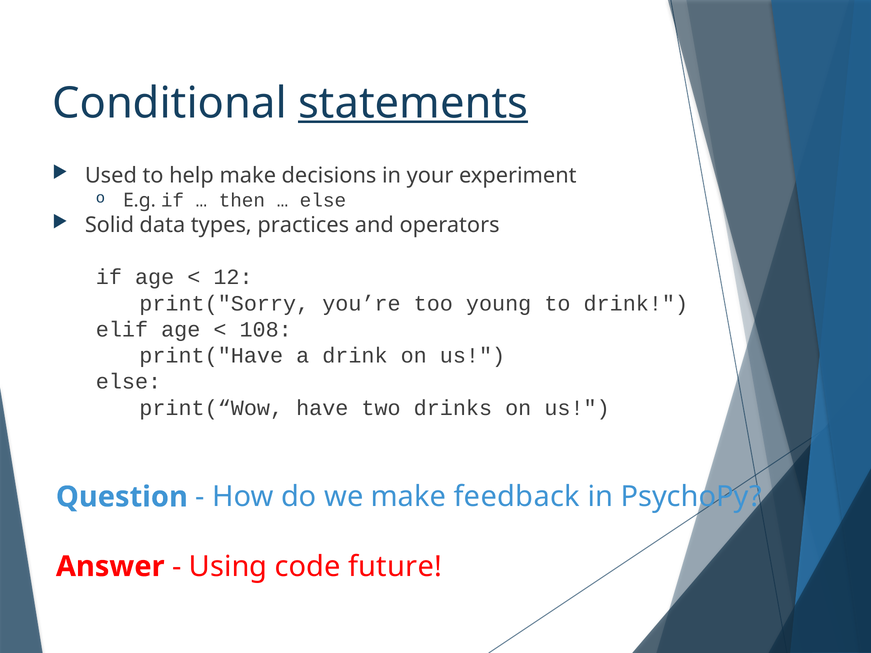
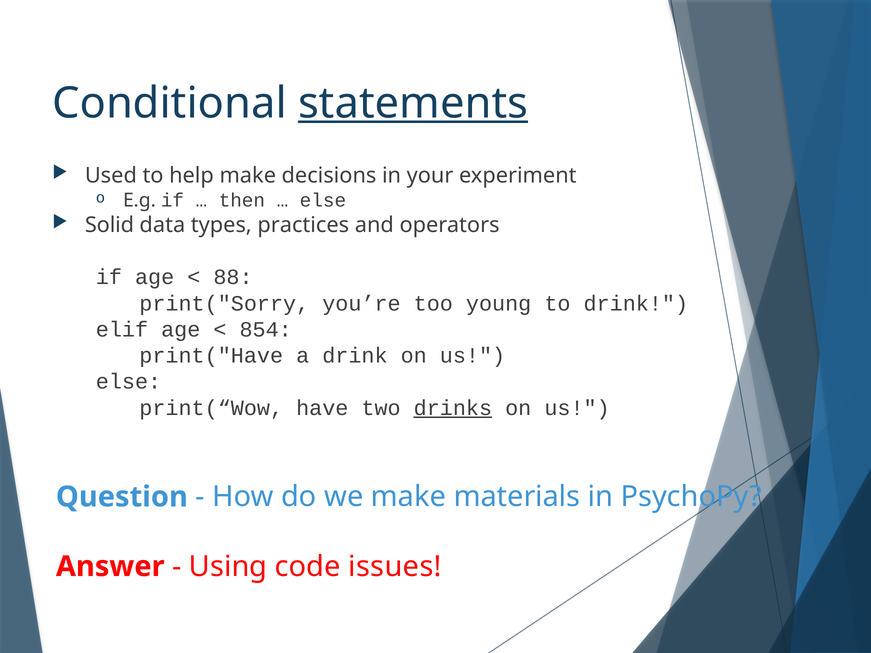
12: 12 -> 88 (233, 277)
108: 108 -> 854 (266, 330)
drinks underline: none -> present (453, 408)
feedback: feedback -> materials (517, 497)
future: future -> issues (395, 567)
